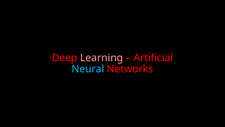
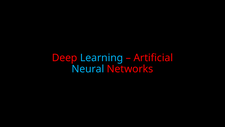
Learning colour: pink -> light blue (102, 58)
